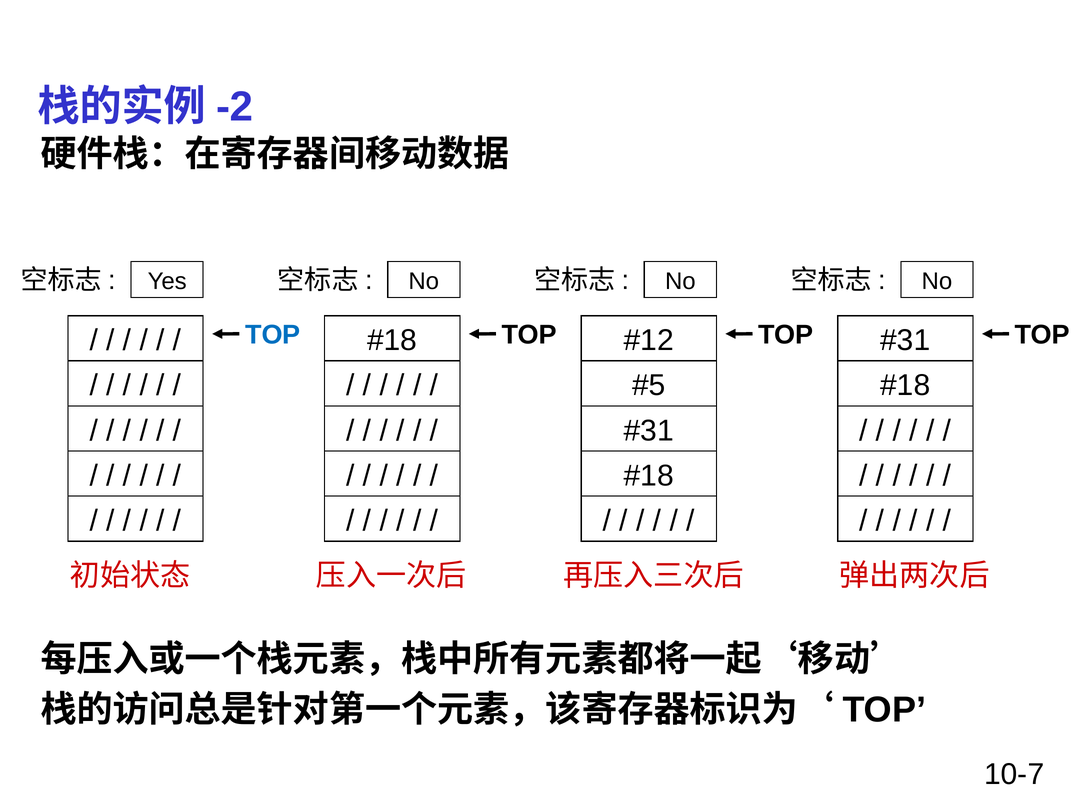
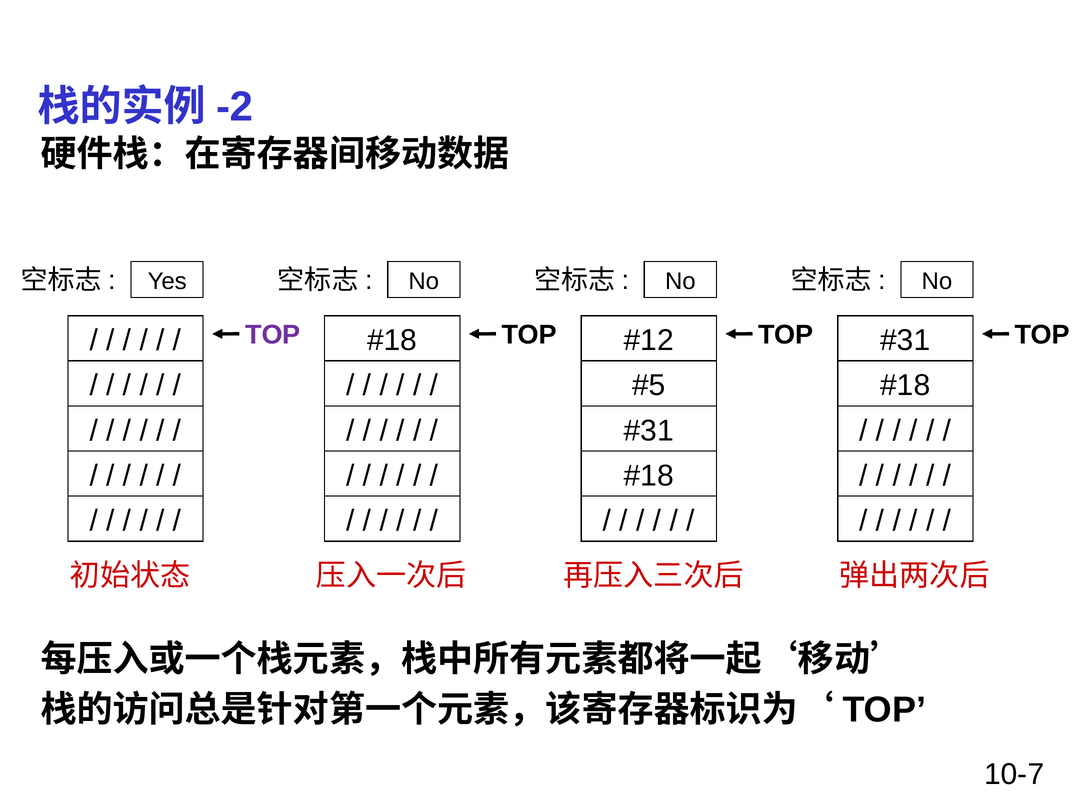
TOP colour: blue -> purple (273, 335)
